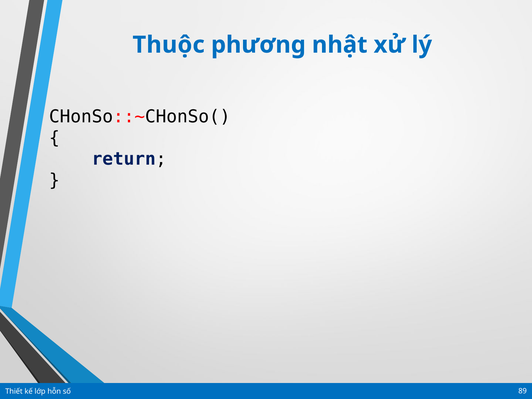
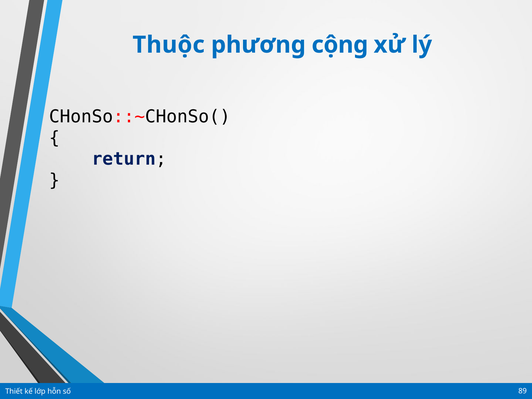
nhật: nhật -> cộng (340, 45)
